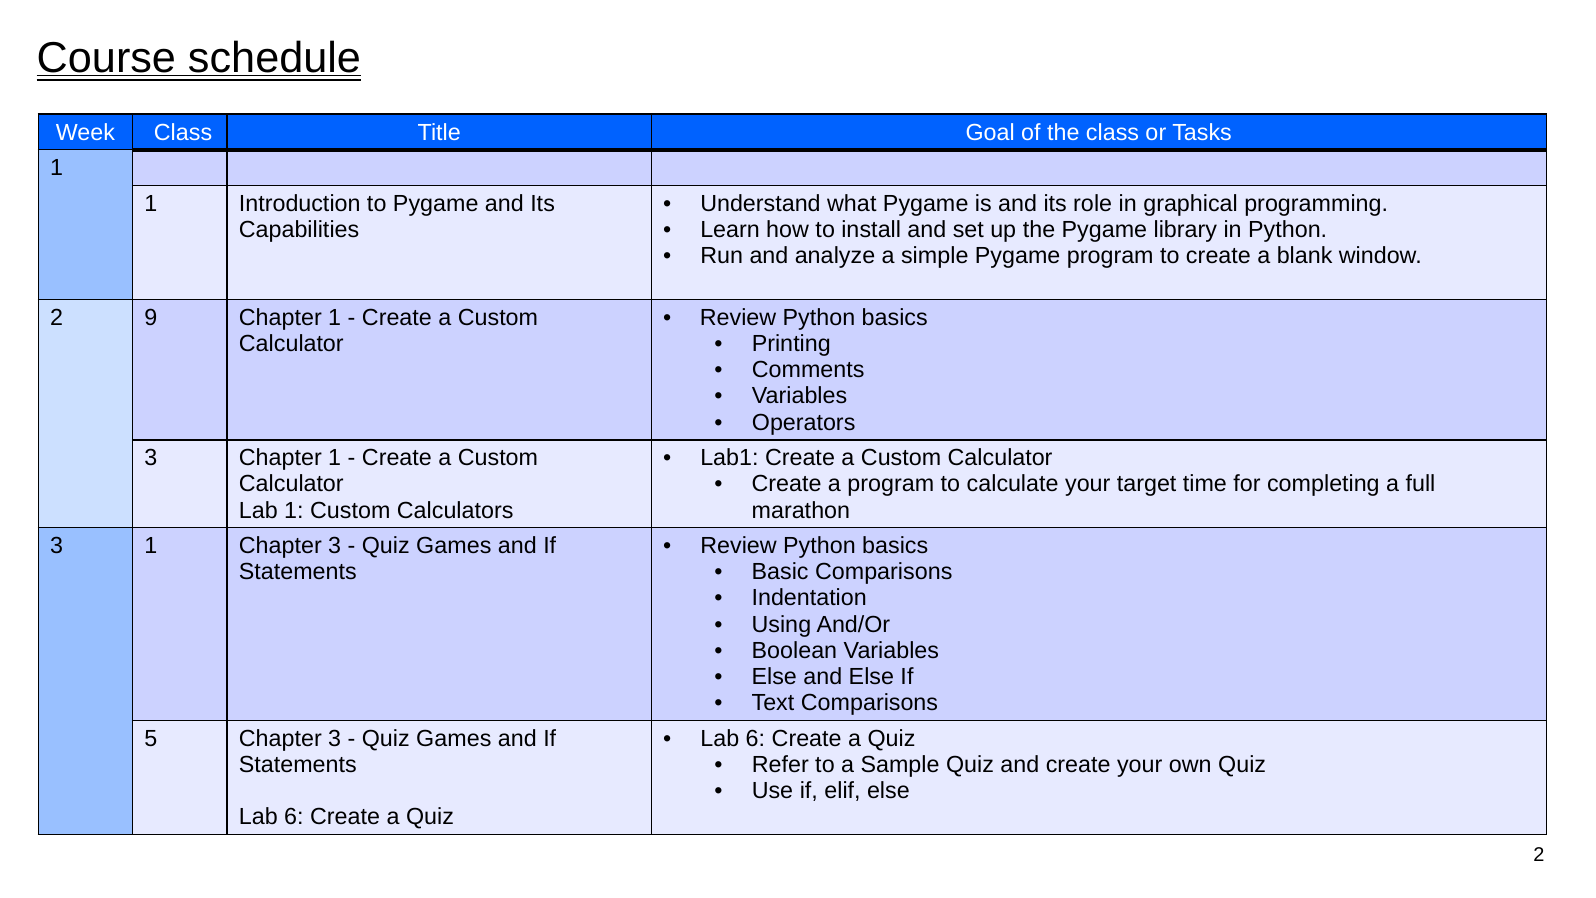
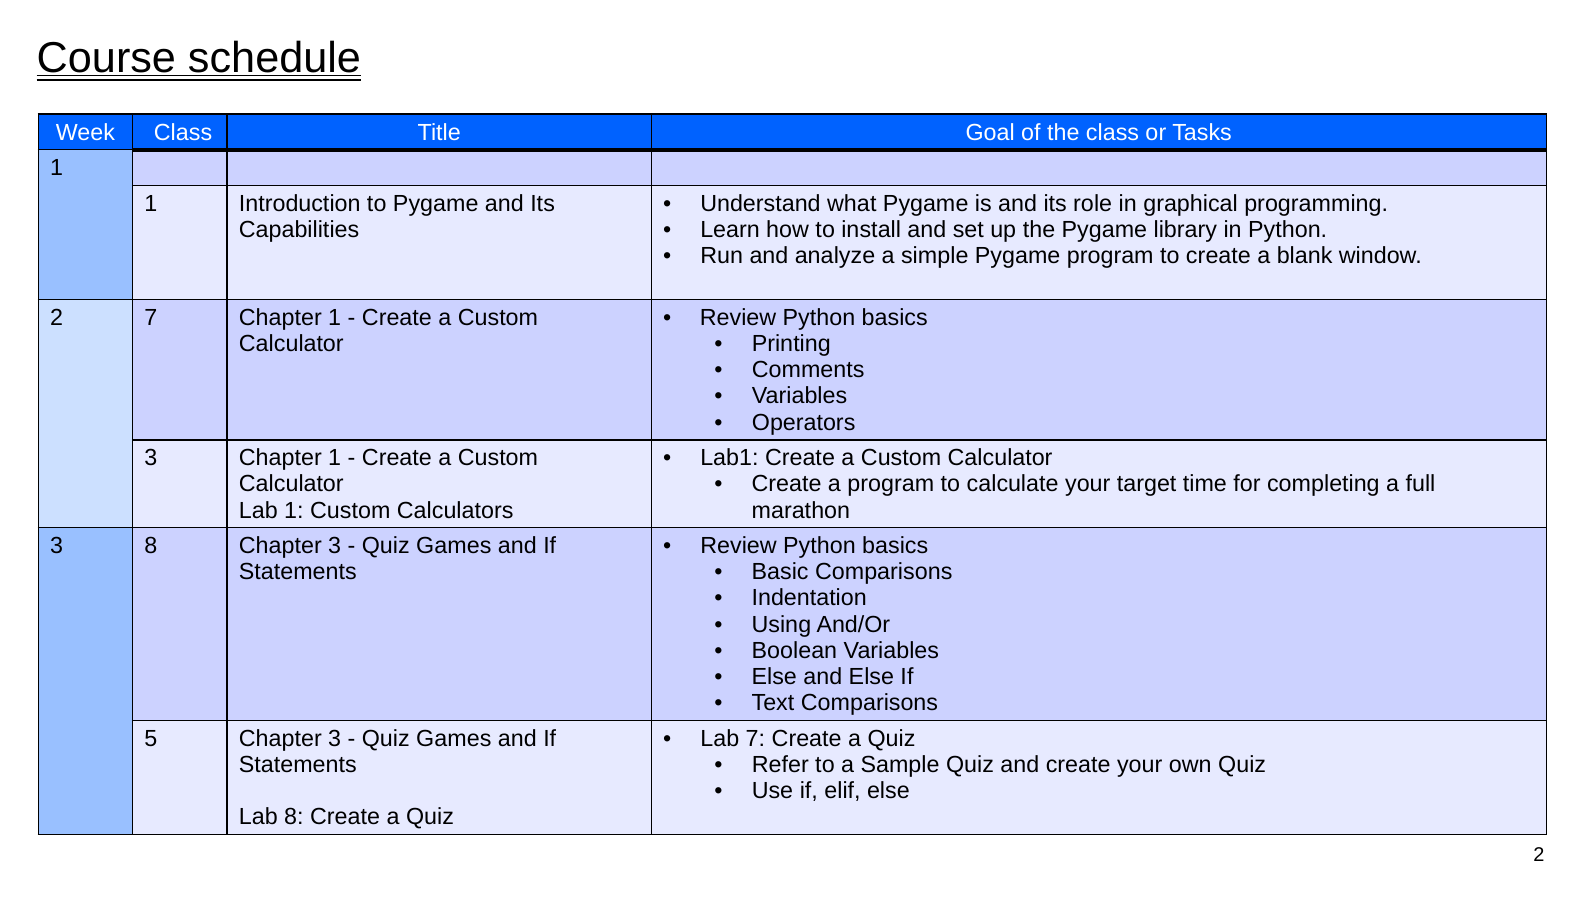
2 9: 9 -> 7 (151, 318)
3 1: 1 -> 8 (151, 546)
6: 6 -> 7 (755, 738)
6: 6 -> 8 (294, 817)
